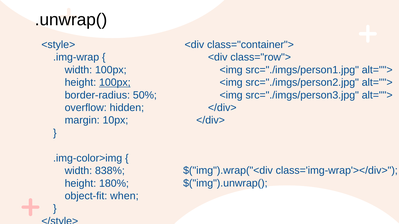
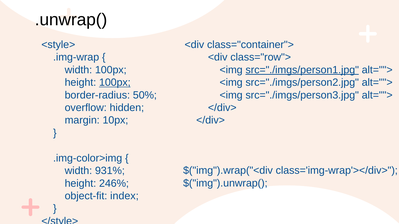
src="./imgs/person1.jpg underline: none -> present (302, 70)
838%: 838% -> 931% (110, 171)
180%: 180% -> 246% (114, 184)
when: when -> index (124, 196)
